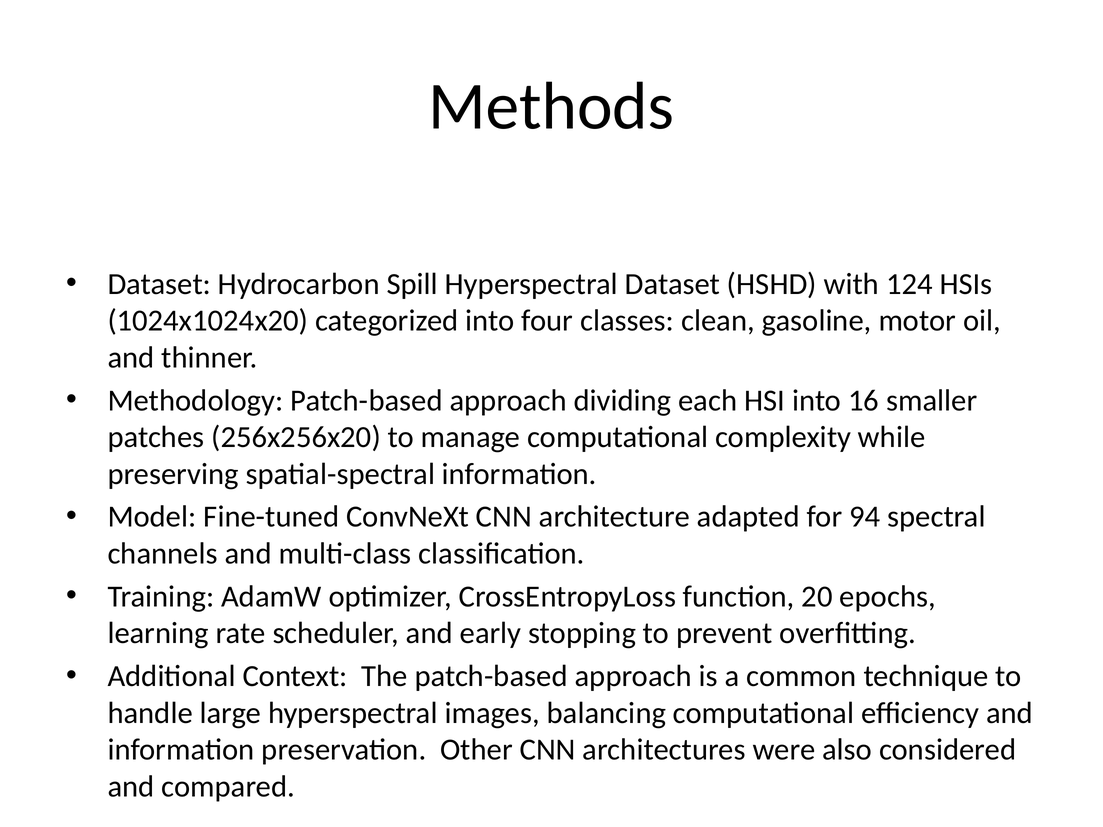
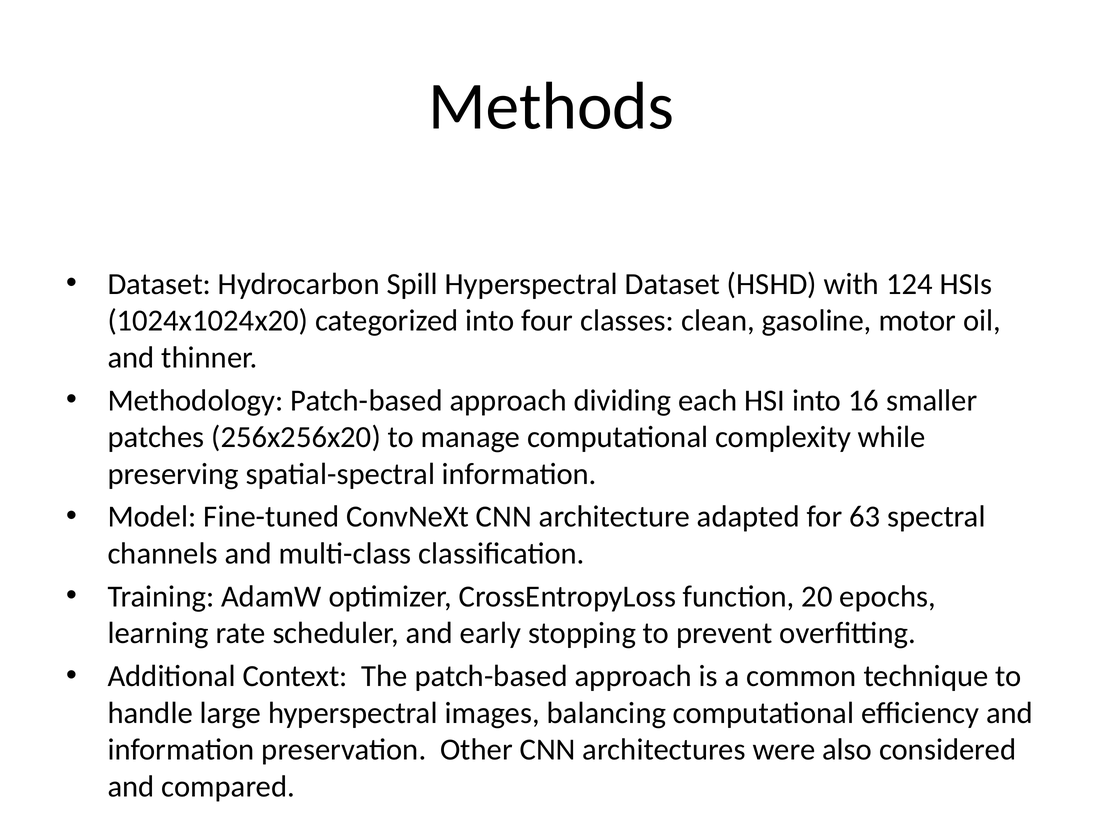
94: 94 -> 63 (865, 517)
